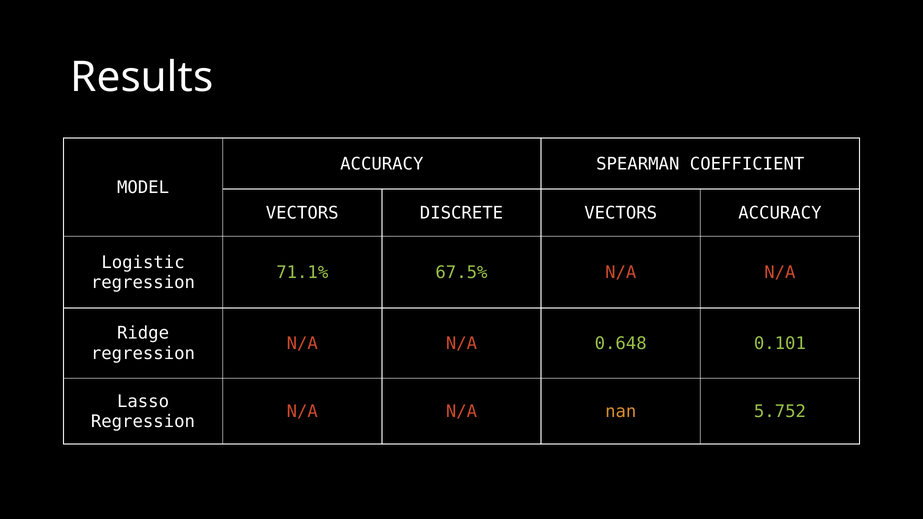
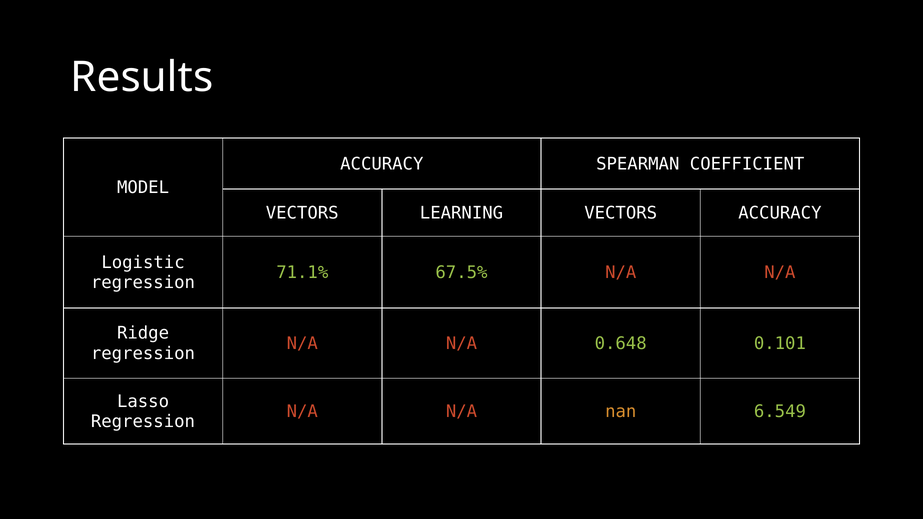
DISCRETE: DISCRETE -> LEARNING (461, 213)
5.752: 5.752 -> 6.549 (780, 412)
